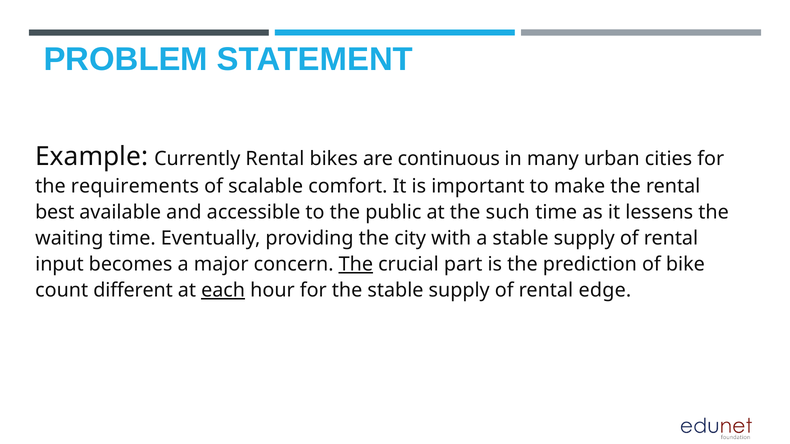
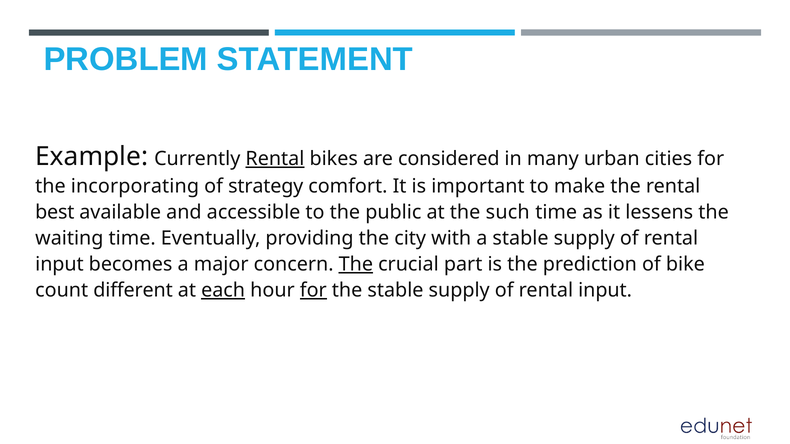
Rental underline: none -> present (275, 159)
continuous: continuous -> considered (449, 159)
requirements: requirements -> incorporating (135, 186)
scalable: scalable -> strategy (266, 186)
for underline: none -> present (313, 291)
edge: edge -> input (605, 291)
